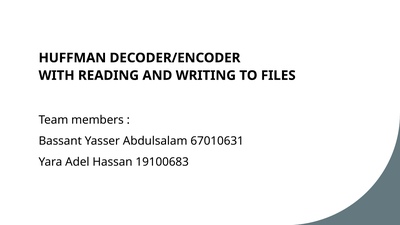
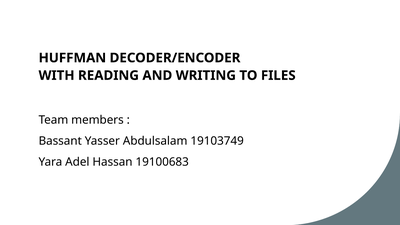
67010631: 67010631 -> 19103749 (217, 141)
